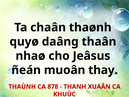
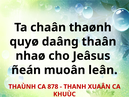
thay: thay -> leân (103, 70)
